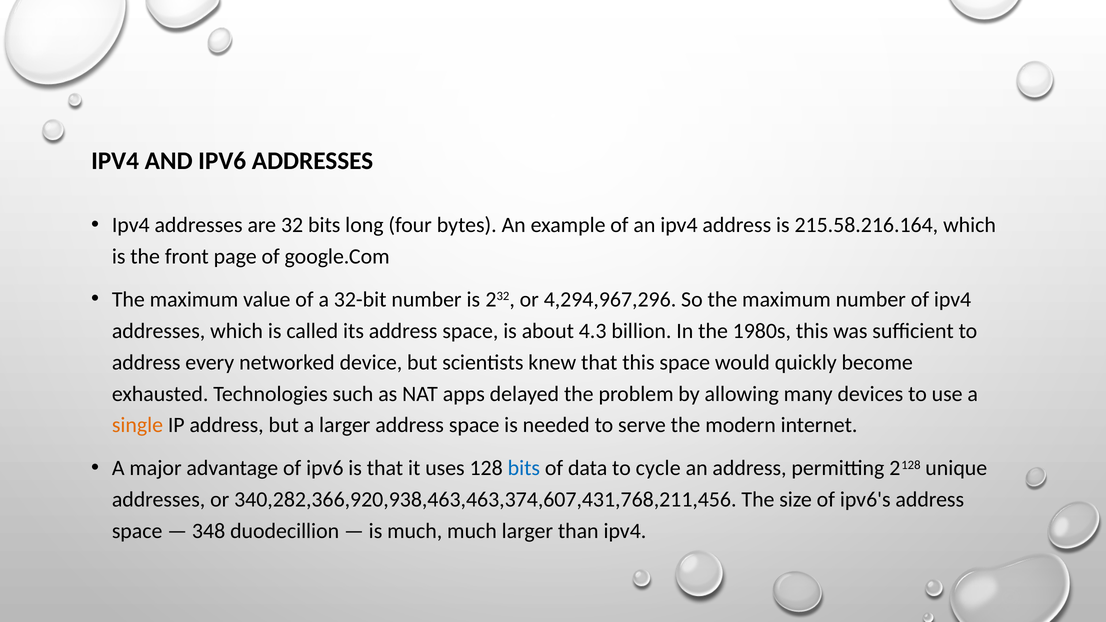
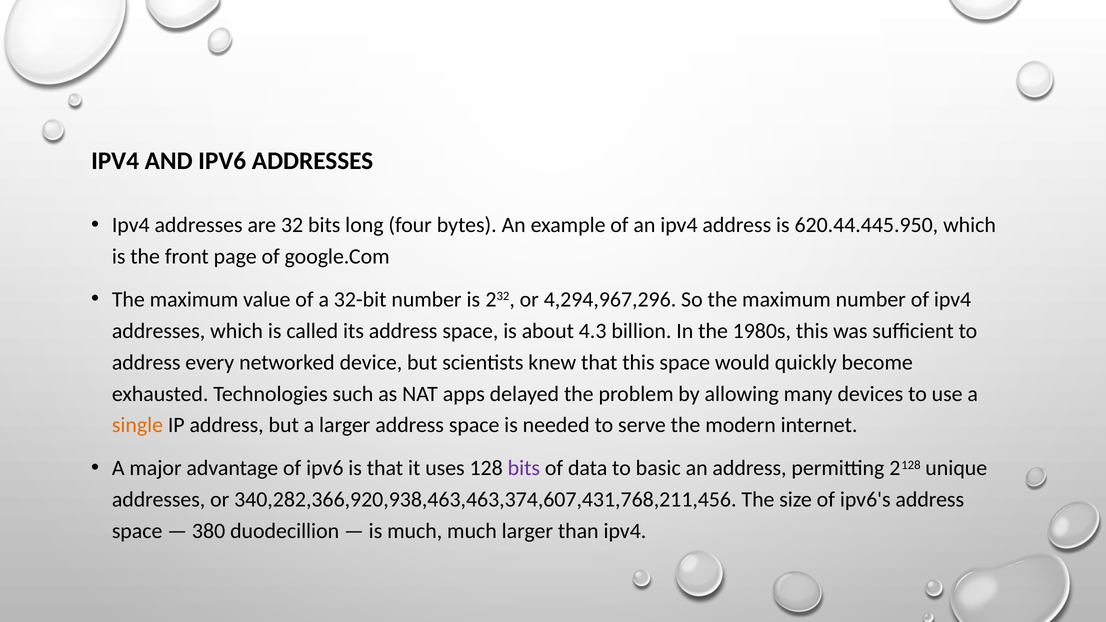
215.58.216.164: 215.58.216.164 -> 620.44.445.950 (866, 225)
bits colour: blue -> purple (524, 468)
cycle: cycle -> basic (658, 468)
348: 348 -> 380 (209, 531)
